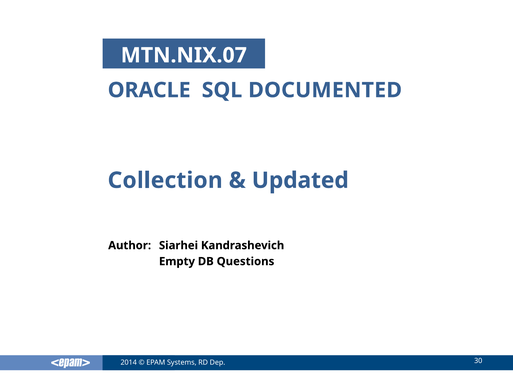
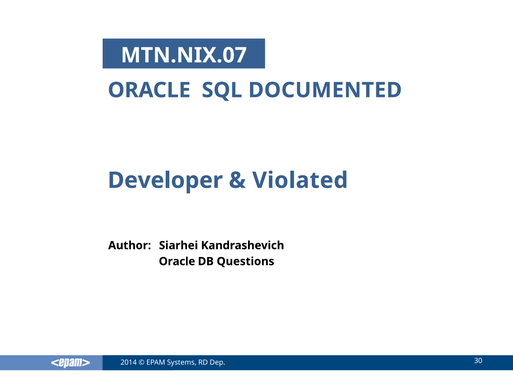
Collection: Collection -> Developer (165, 180)
Updated: Updated -> Violated (300, 180)
Empty: Empty -> Oracle (177, 261)
